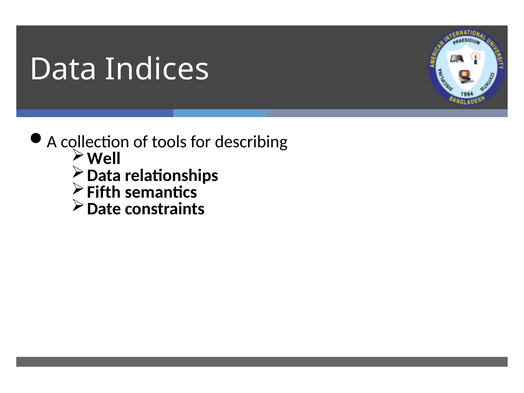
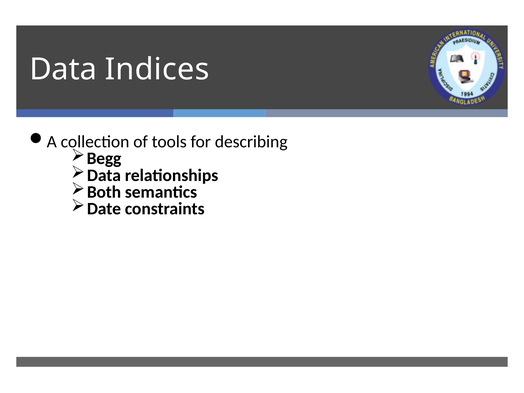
Well: Well -> Begg (104, 159)
Fifth: Fifth -> Both (104, 192)
